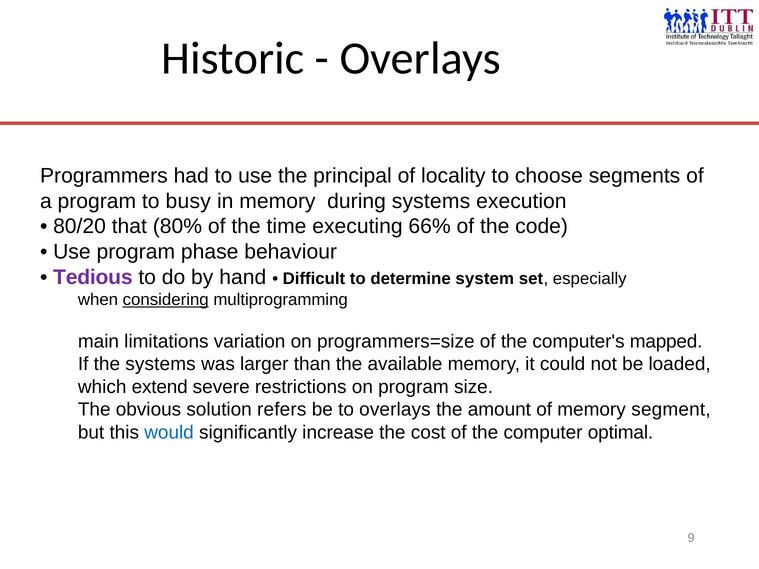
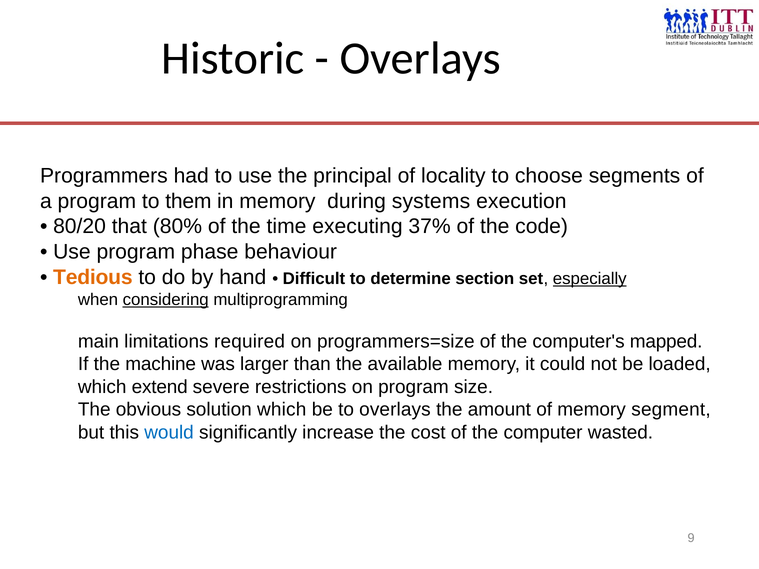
busy: busy -> them (188, 201)
66%: 66% -> 37% (430, 227)
Tedious colour: purple -> orange (93, 277)
system: system -> section (485, 279)
especially underline: none -> present (590, 279)
variation: variation -> required (249, 342)
the systems: systems -> machine (161, 364)
solution refers: refers -> which (282, 410)
optimal: optimal -> wasted (620, 433)
